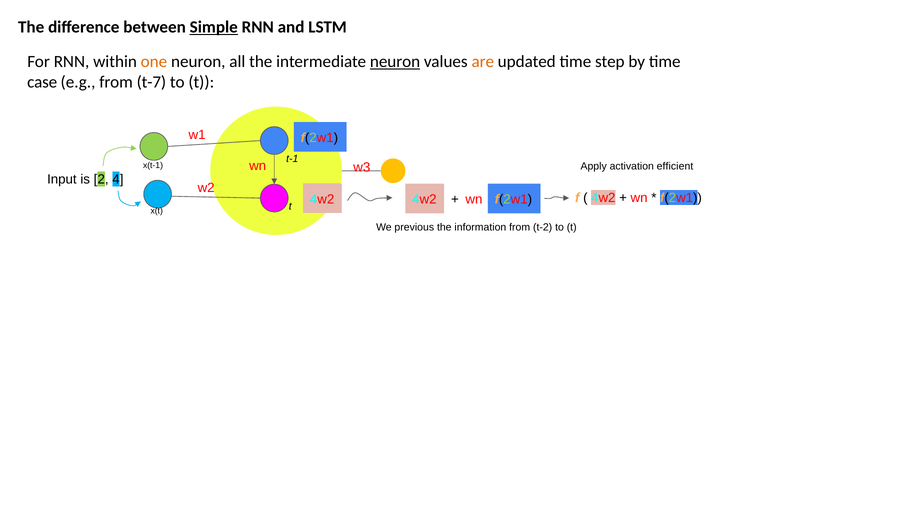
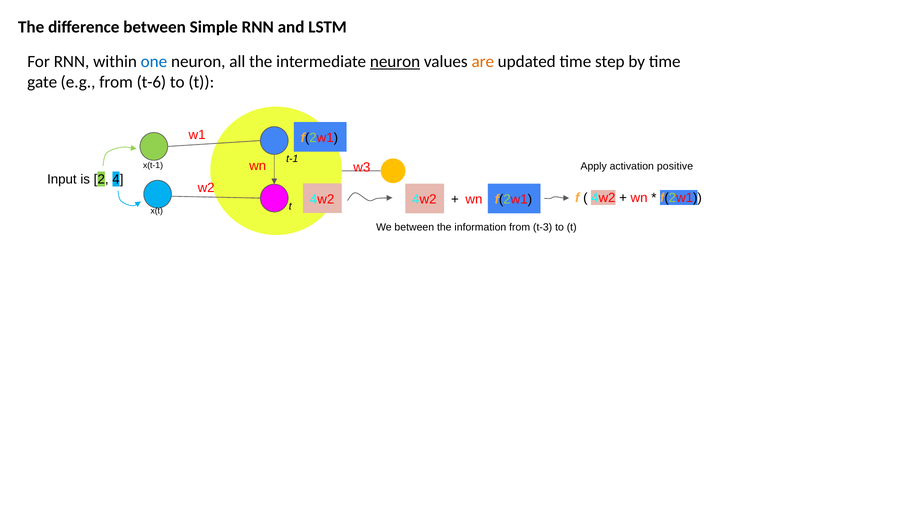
Simple underline: present -> none (214, 27)
one colour: orange -> blue (154, 62)
case: case -> gate (42, 82)
t-7: t-7 -> t-6 (151, 82)
efficient: efficient -> positive (675, 166)
We previous: previous -> between (414, 227)
t-2: t-2 -> t-3 (543, 227)
